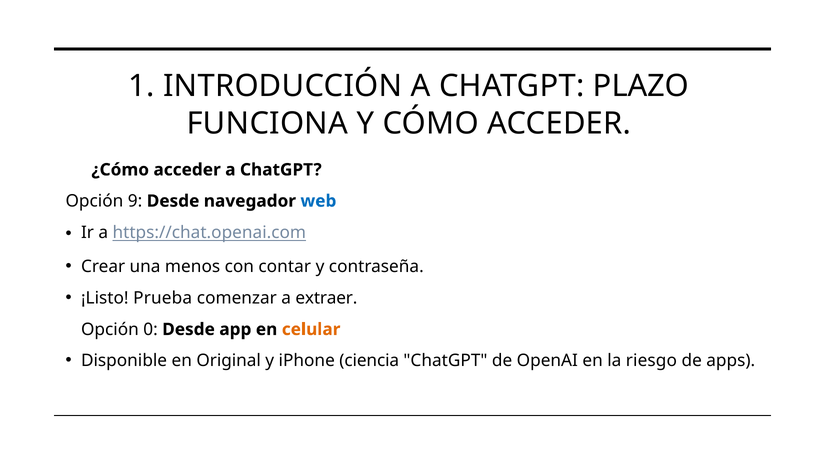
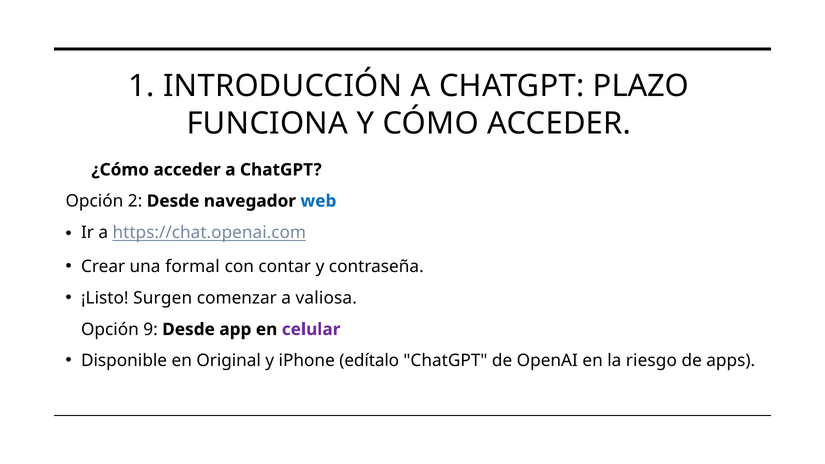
9: 9 -> 2 (135, 201)
menos: menos -> formal (193, 267)
Prueba: Prueba -> Surgen (163, 298)
extraer: extraer -> valiosa (326, 298)
0: 0 -> 9 (151, 329)
celular colour: orange -> purple (311, 329)
ciencia: ciencia -> edítalo (369, 361)
